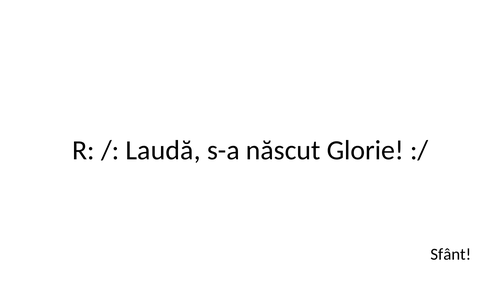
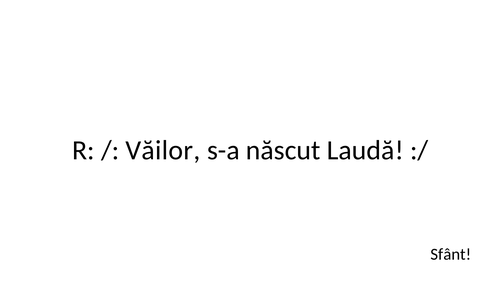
Laudă: Laudă -> Văilor (163, 150)
Glorie: Glorie -> Laudă (365, 150)
